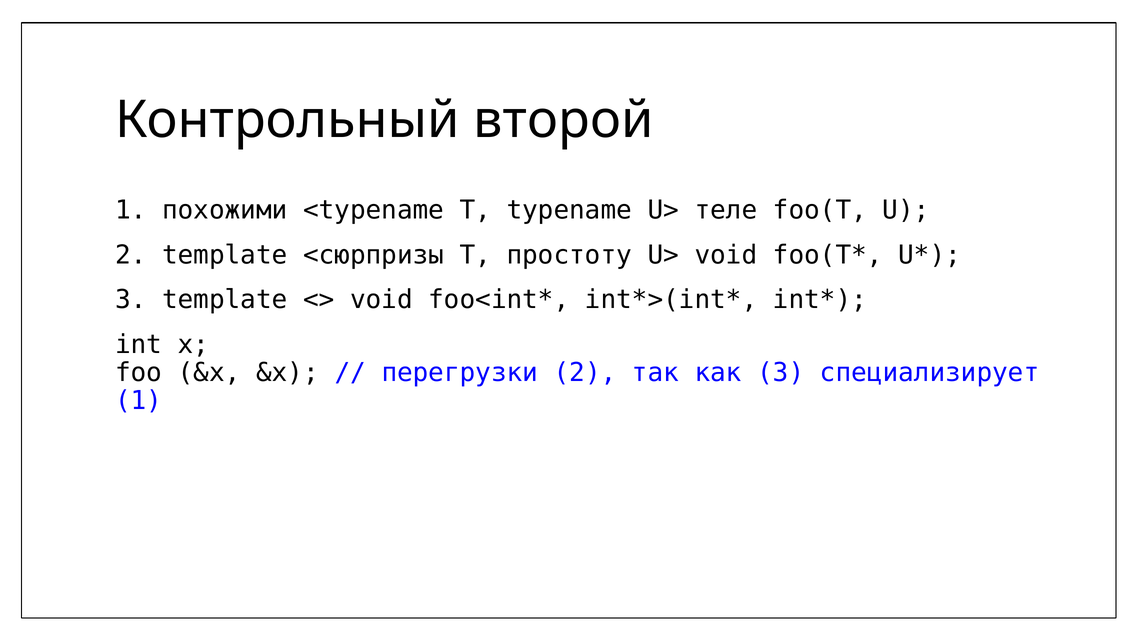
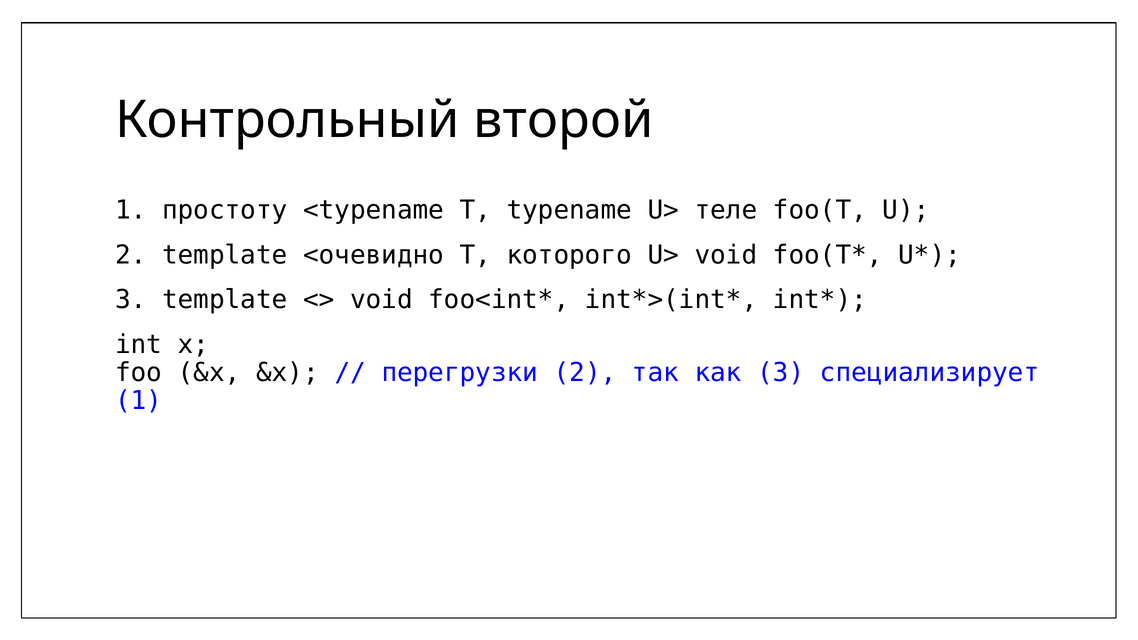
похожими: похожими -> простоту (225, 210)
<сюрпризы: <сюрпризы -> <очевидно (374, 255)
простоту: простоту -> которого (569, 255)
